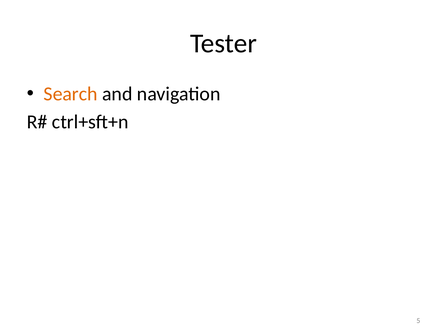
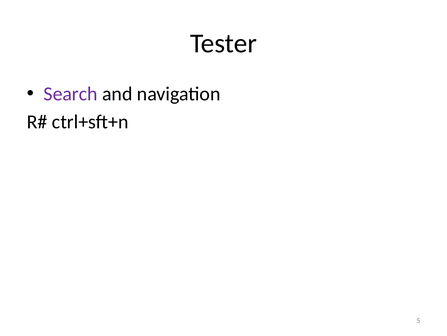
Search colour: orange -> purple (71, 94)
